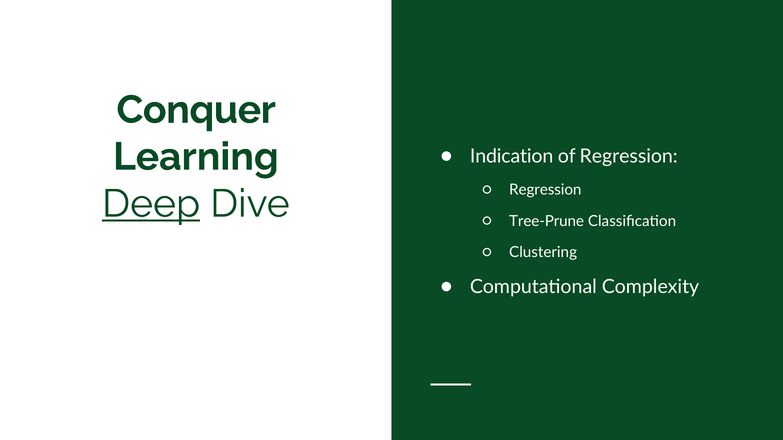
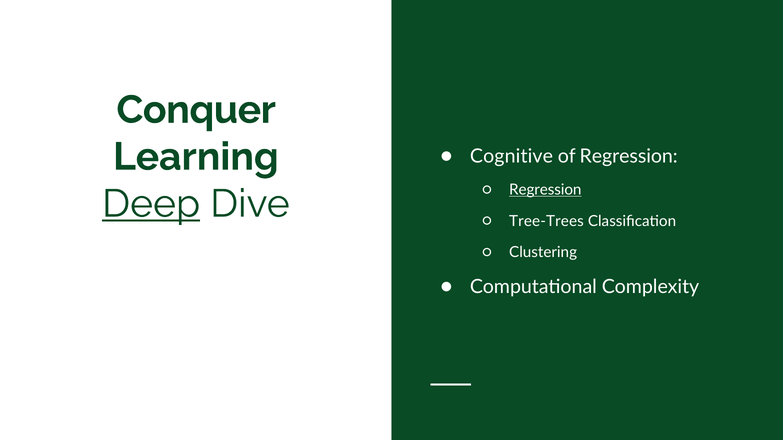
Indication: Indication -> Cognitive (512, 156)
Regression underline: none -> present (545, 190)
Tree-Prune: Tree-Prune -> Tree-Trees (546, 221)
